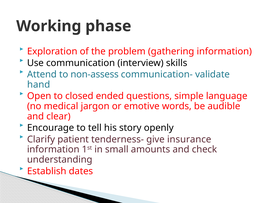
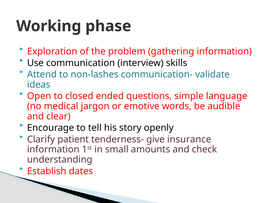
non-assess: non-assess -> non-lashes (95, 75)
hand: hand -> ideas (39, 85)
